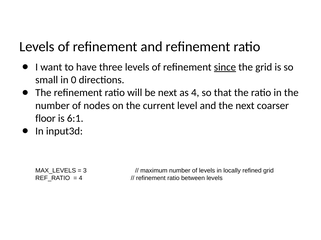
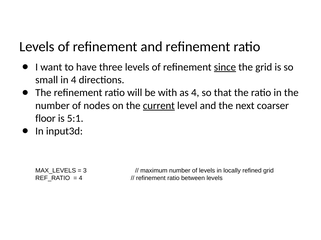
in 0: 0 -> 4 (74, 80)
be next: next -> with (168, 93)
current underline: none -> present (159, 106)
6:1: 6:1 -> 5:1 (75, 119)
